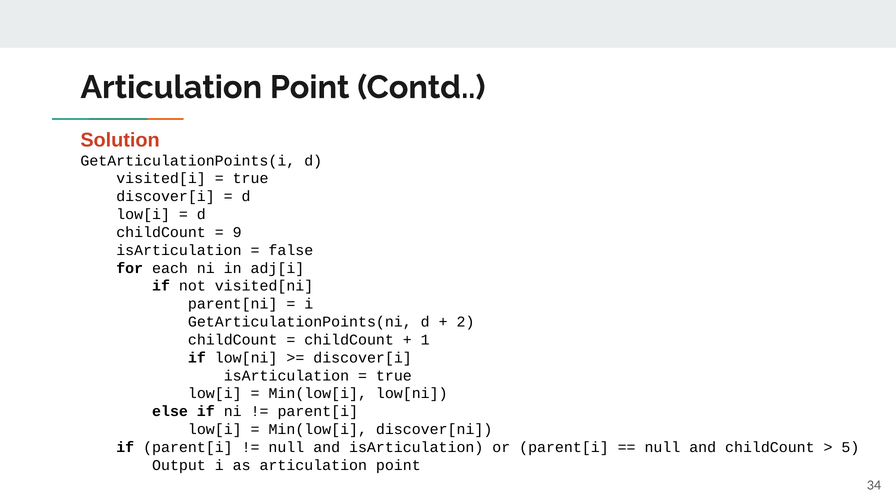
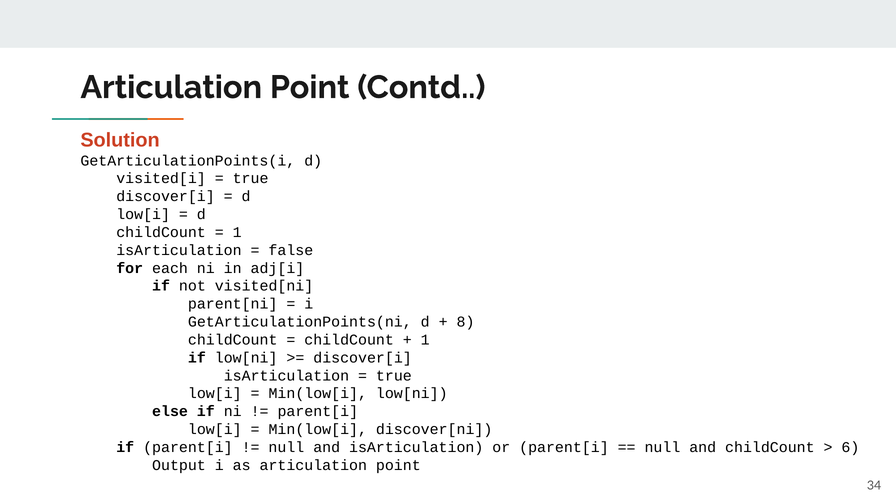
9: 9 -> 1 (237, 232)
2: 2 -> 8 (466, 322)
5: 5 -> 6 (850, 447)
